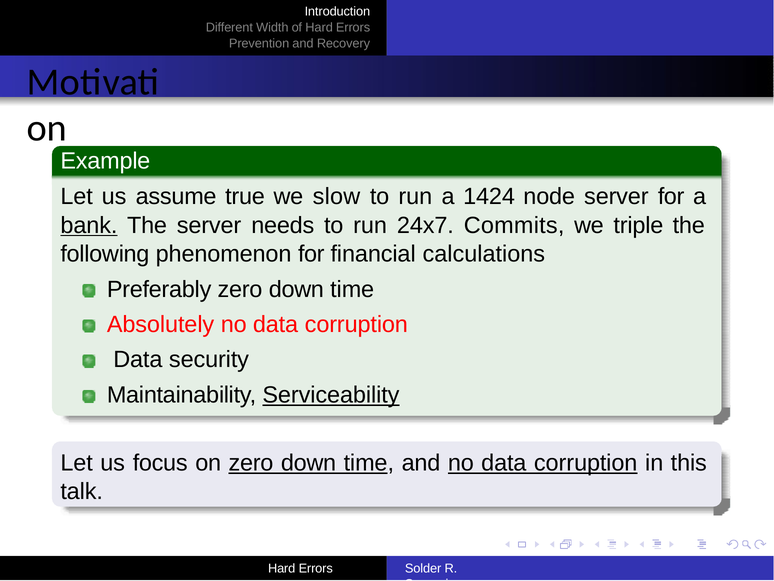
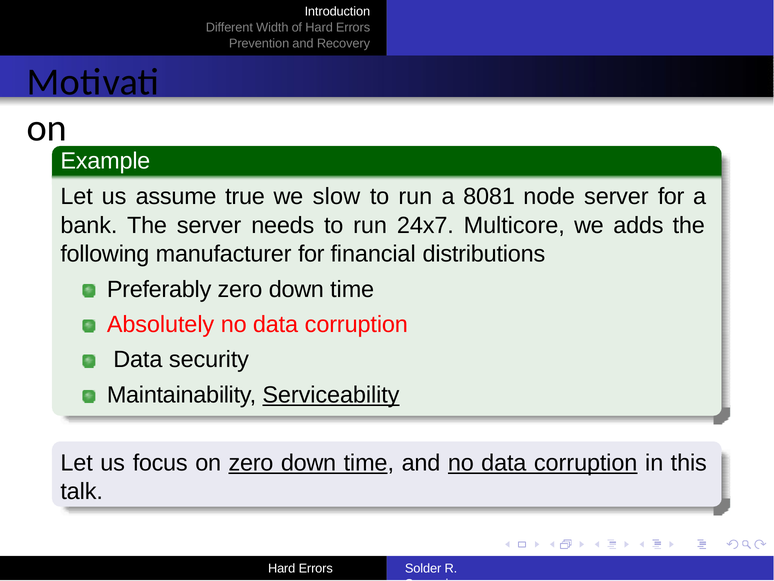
1424: 1424 -> 8081 (489, 197)
bank underline: present -> none (89, 225)
Commits: Commits -> Multicore (514, 225)
triple: triple -> adds (638, 225)
phenomenon: phenomenon -> manufacturer (224, 254)
calculations: calculations -> distributions (484, 254)
